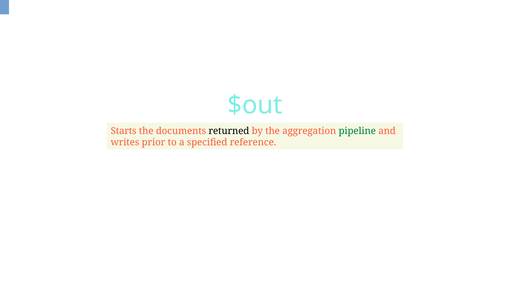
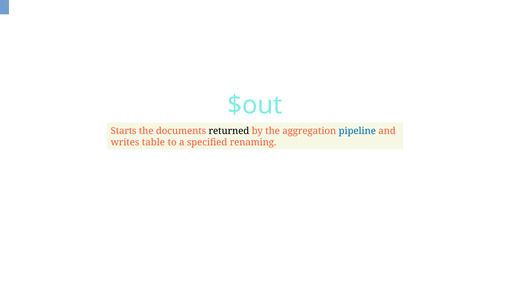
pipeline colour: green -> blue (357, 131)
prior: prior -> table (153, 142)
reference: reference -> renaming (253, 142)
